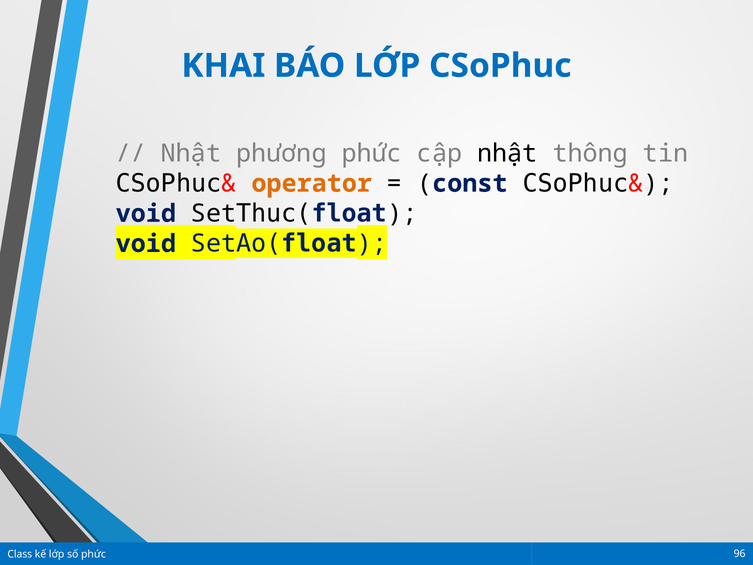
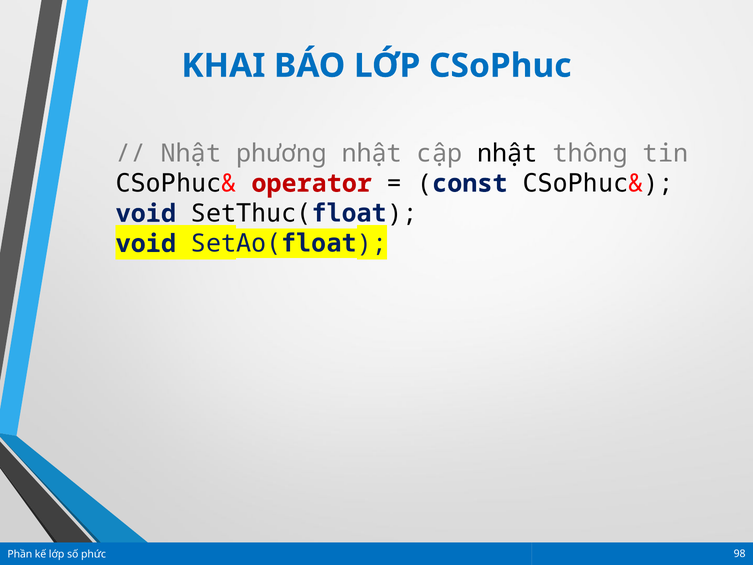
phương phức: phức -> nhật (372, 153)
operator colour: orange -> red (312, 183)
Class: Class -> Phần (20, 554)
96: 96 -> 98 (740, 553)
